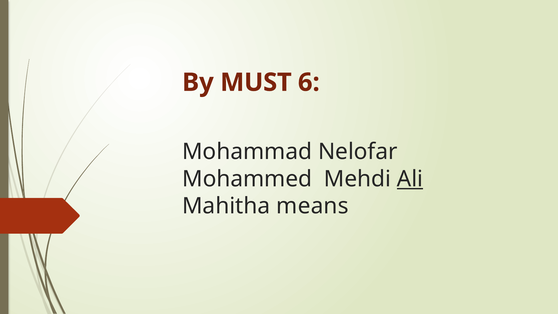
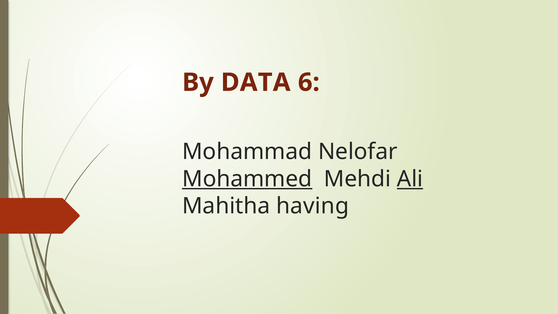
MUST: MUST -> DATA (256, 82)
Mohammed underline: none -> present (247, 179)
means: means -> having (313, 206)
